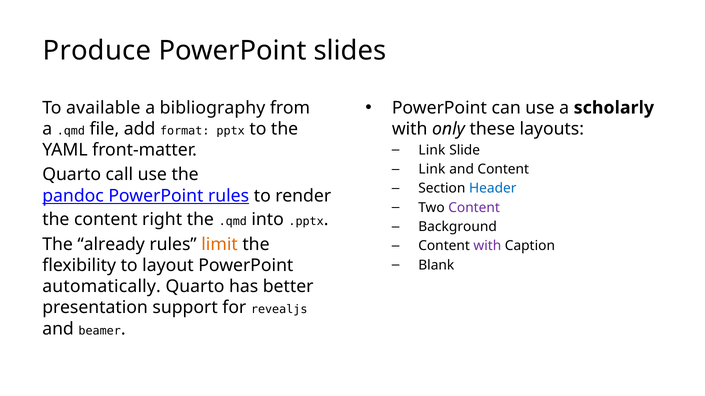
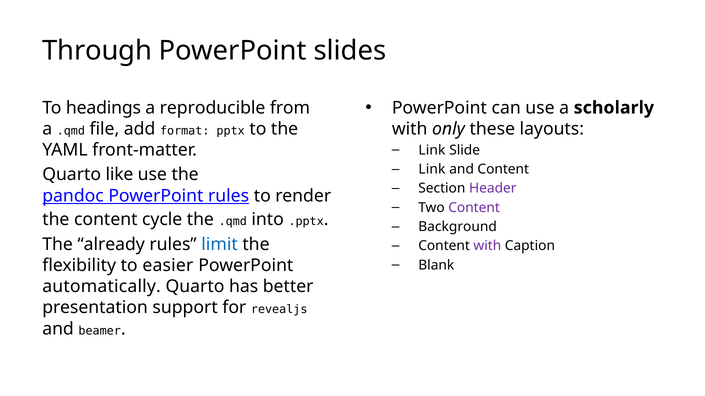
Produce: Produce -> Through (97, 51)
available: available -> headings (103, 108)
bibliography: bibliography -> reproducible (213, 108)
call: call -> like (119, 175)
Header colour: blue -> purple (493, 189)
right: right -> cycle (162, 220)
limit colour: orange -> blue (220, 245)
layout: layout -> easier (168, 266)
